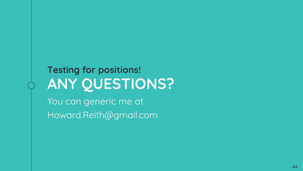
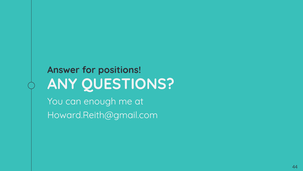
Testing: Testing -> Answer (63, 70)
generic: generic -> enough (100, 101)
